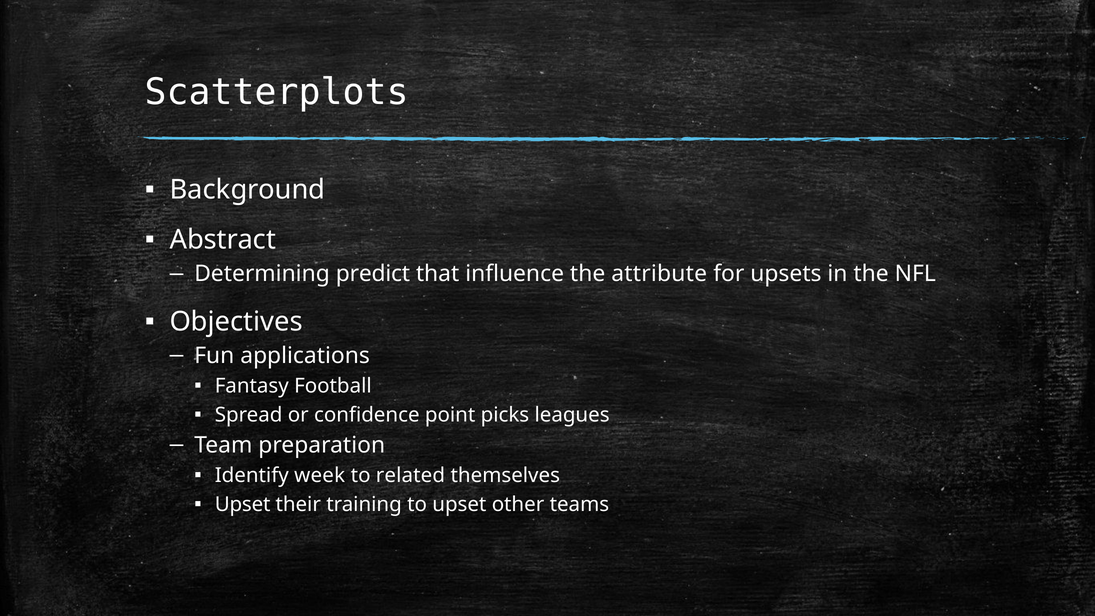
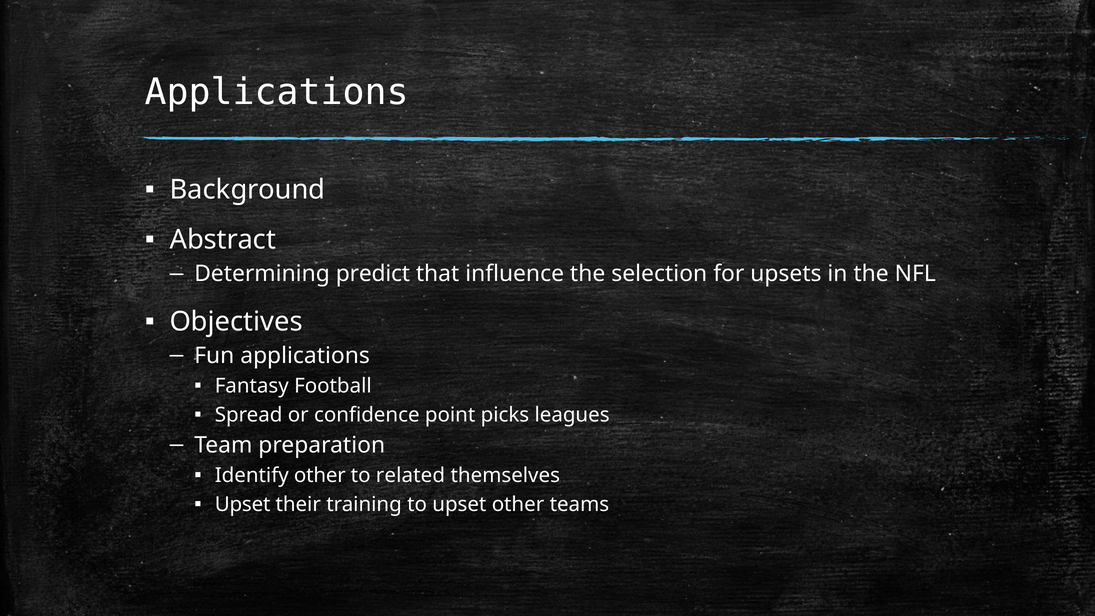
Scatterplots: Scatterplots -> Applications (277, 92)
attribute: attribute -> selection (659, 274)
Identify week: week -> other (320, 476)
